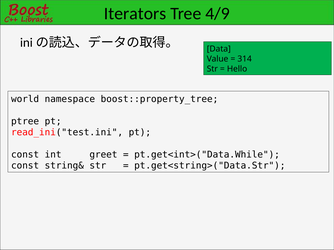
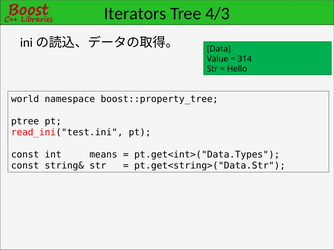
4/9: 4/9 -> 4/3 (218, 13)
greet: greet -> means (103, 155)
pt.get<int>("Data.While: pt.get<int>("Data.While -> pt.get<int>("Data.Types (207, 155)
